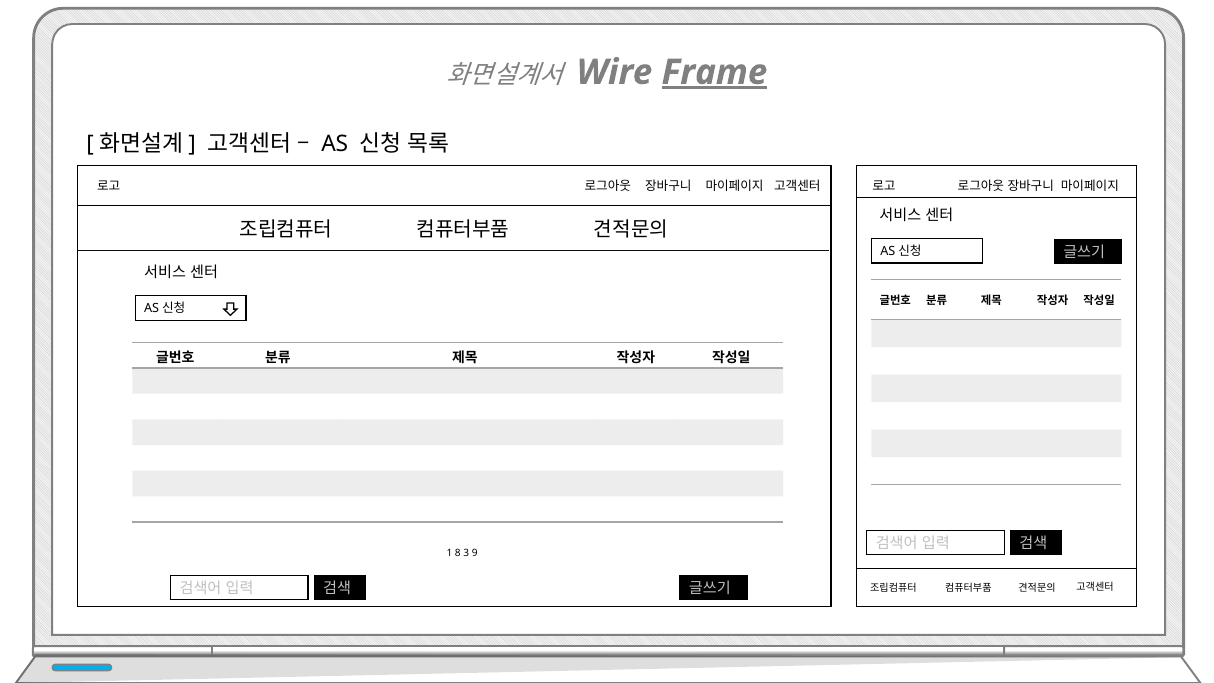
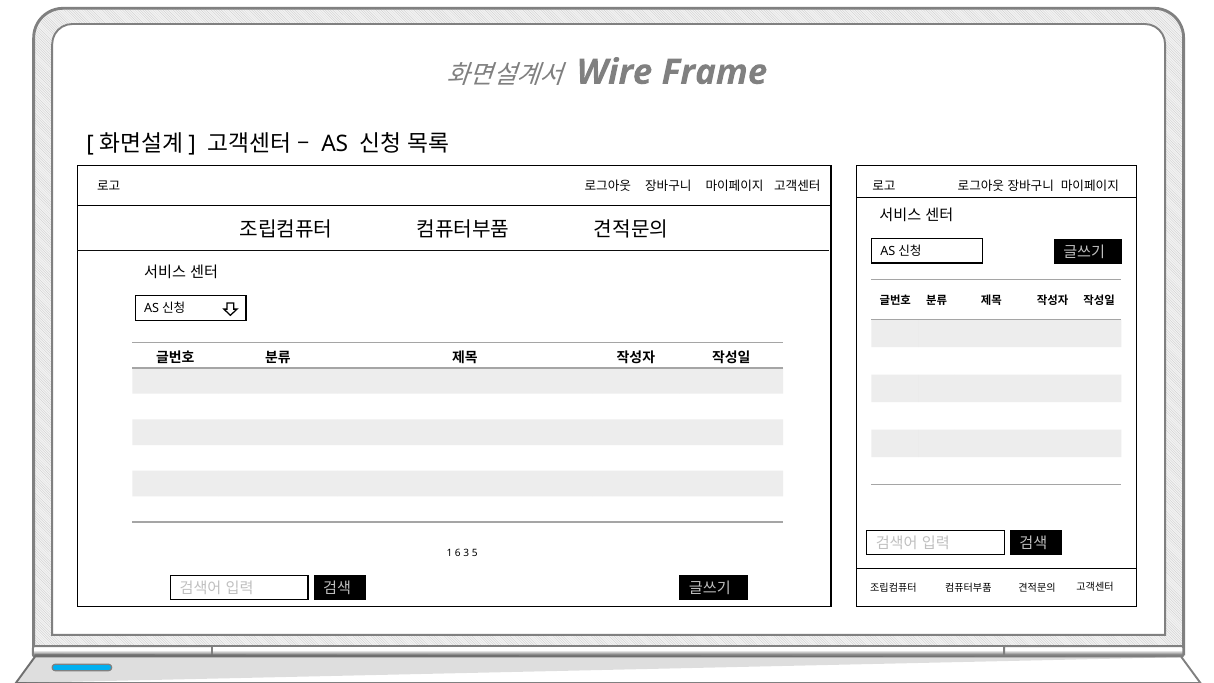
Frame underline: present -> none (714, 72)
8: 8 -> 6 (458, 553)
9: 9 -> 5 (475, 553)
